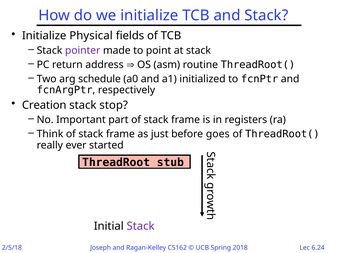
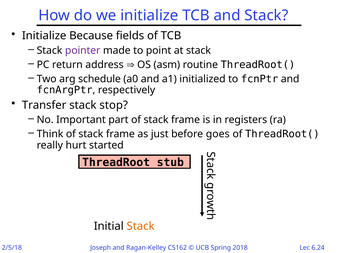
Physical: Physical -> Because (91, 36)
Creation: Creation -> Transfer (44, 105)
ever: ever -> hurt (76, 145)
Stack colour: purple -> orange (141, 227)
